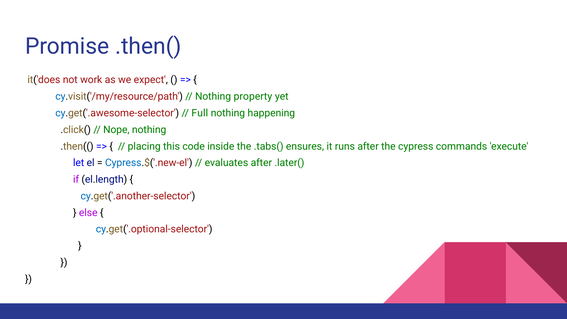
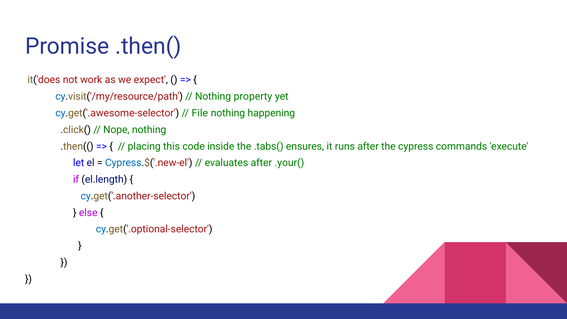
Full: Full -> File (200, 113)
.later(: .later( -> .your( (289, 163)
